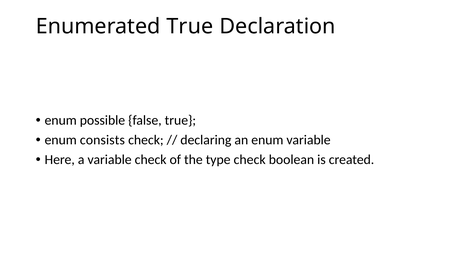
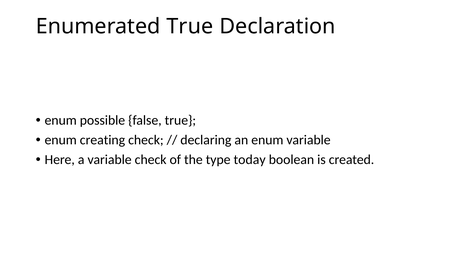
consists: consists -> creating (102, 140)
type check: check -> today (250, 160)
